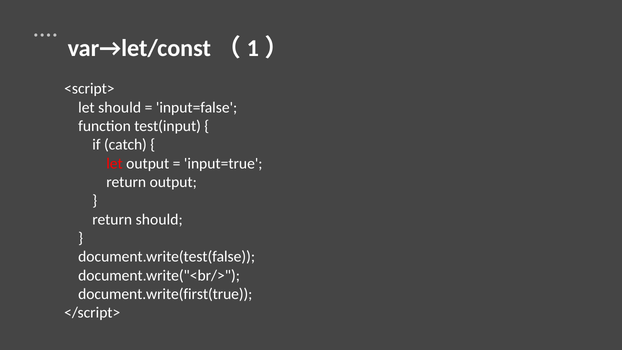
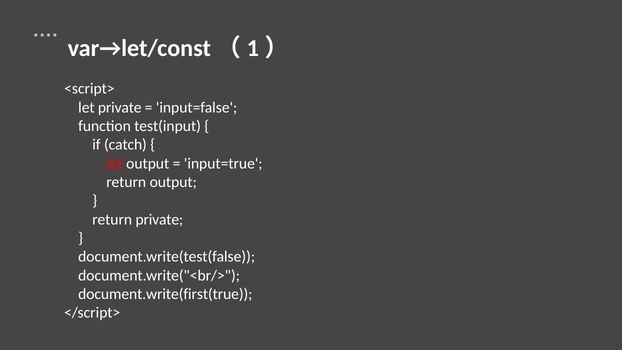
let should: should -> private (120, 107)
return should: should -> private (159, 219)
